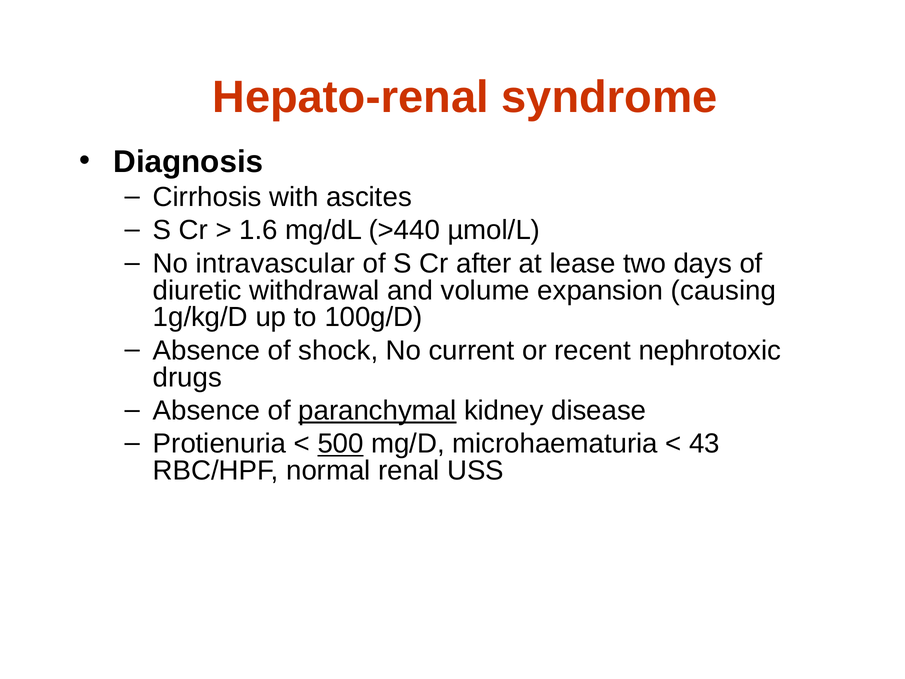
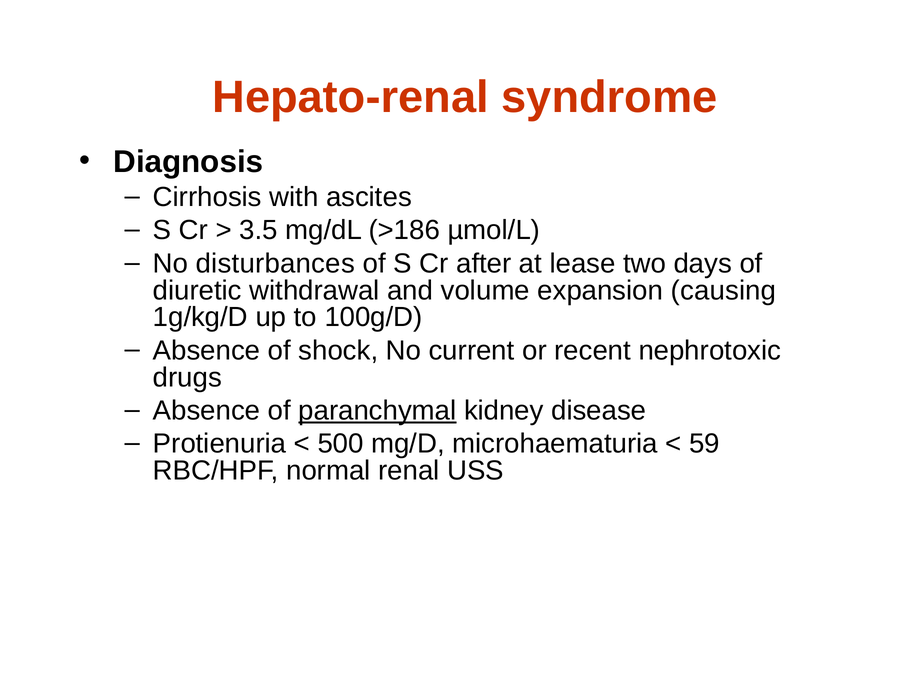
1.6: 1.6 -> 3.5 (259, 230)
>440: >440 -> >186 (404, 230)
intravascular: intravascular -> disturbances (275, 263)
500 underline: present -> none (341, 444)
43: 43 -> 59 (704, 444)
